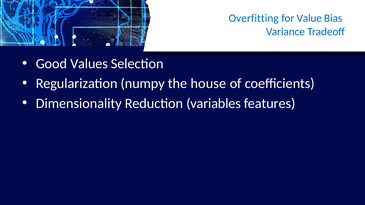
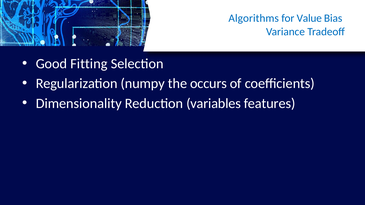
Overfitting: Overfitting -> Algorithms (254, 18)
Values: Values -> Fitting (89, 64)
house: house -> occurs (209, 84)
